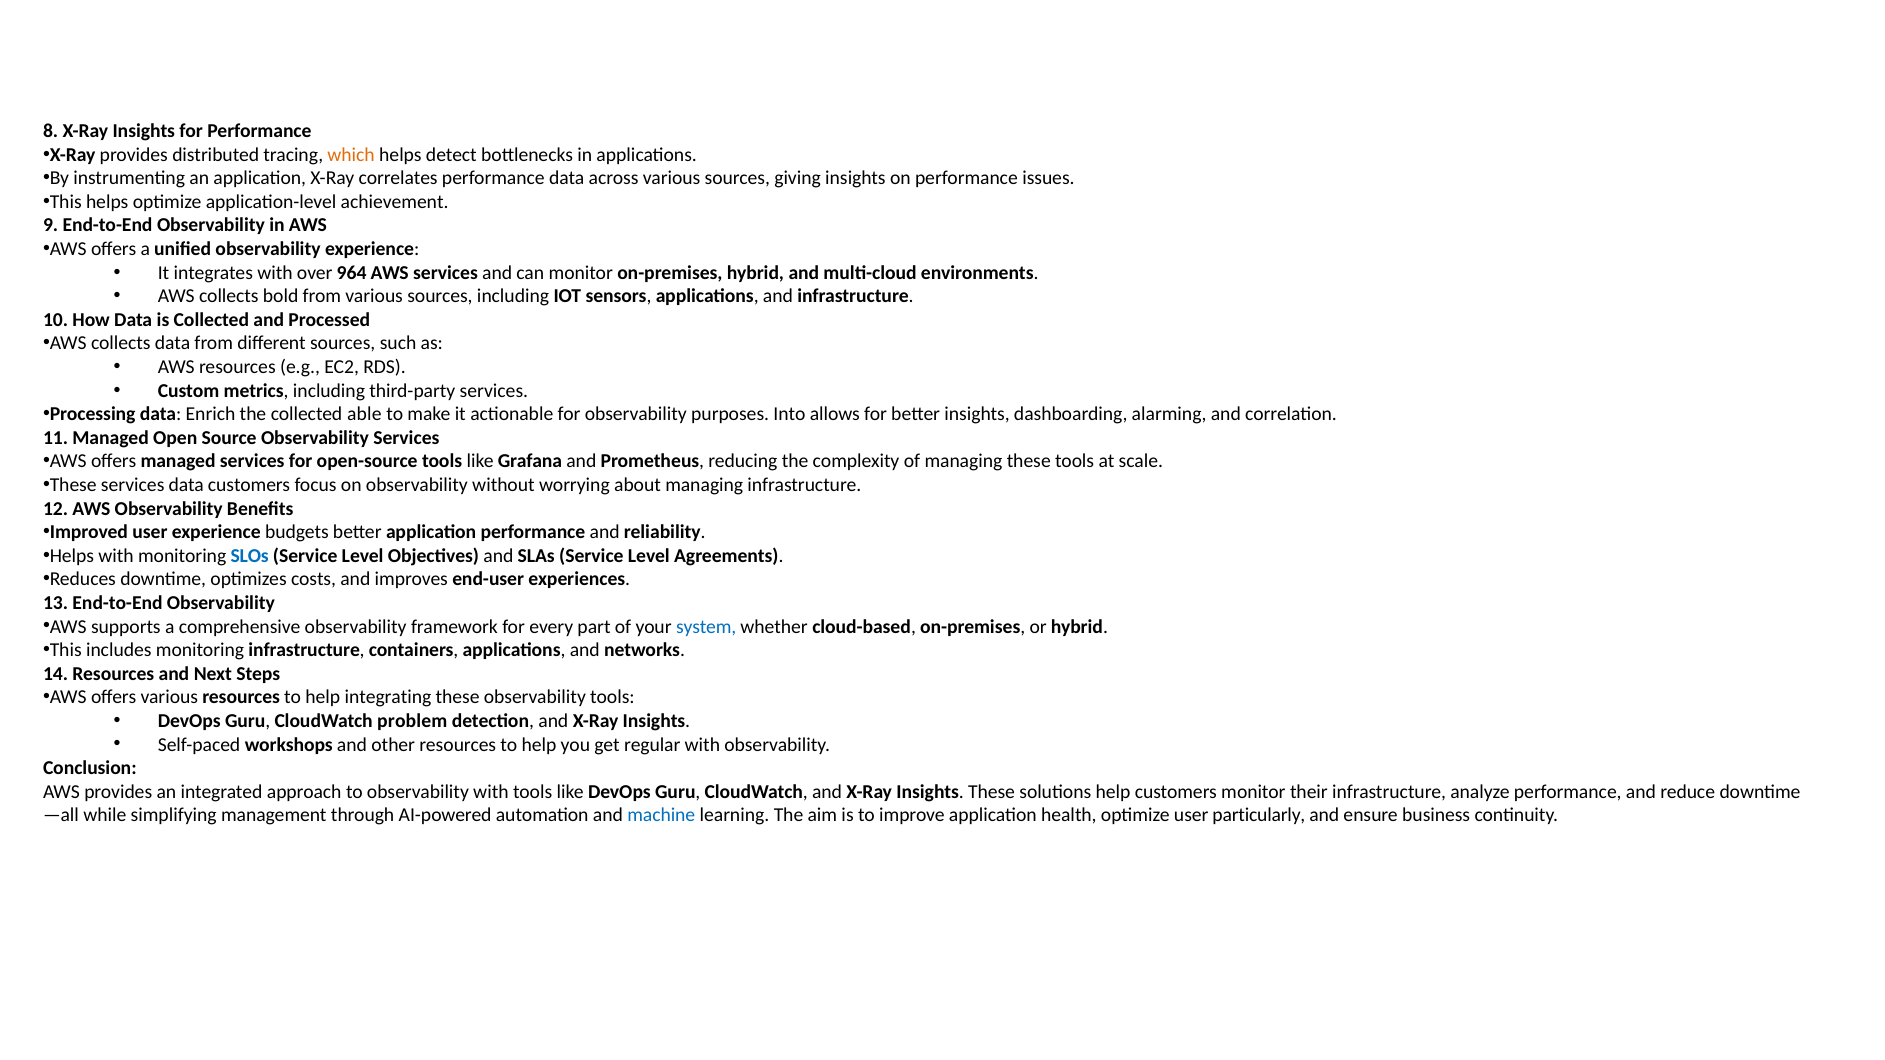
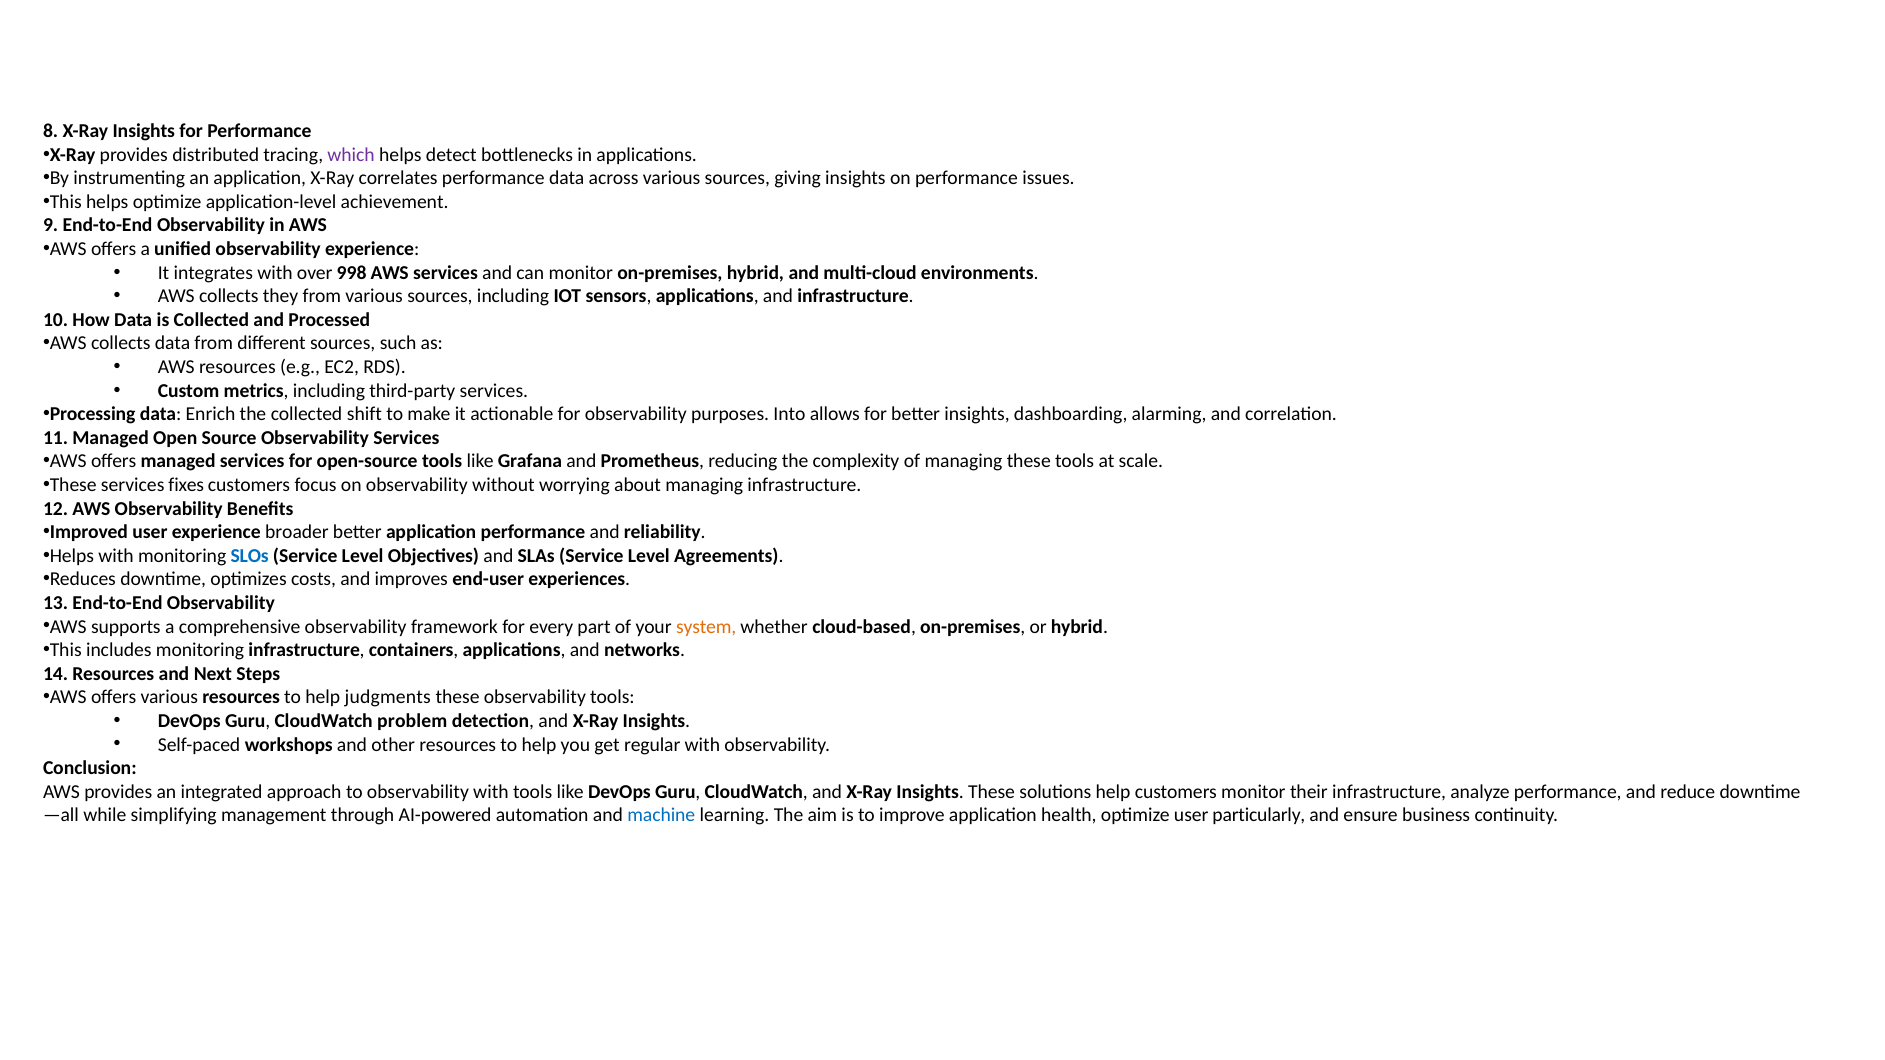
which colour: orange -> purple (351, 155)
964: 964 -> 998 (352, 273)
bold: bold -> they (281, 296)
able: able -> shift (364, 414)
services data: data -> fixes (186, 485)
budgets: budgets -> broader (297, 532)
system colour: blue -> orange (706, 627)
integrating: integrating -> judgments (388, 698)
